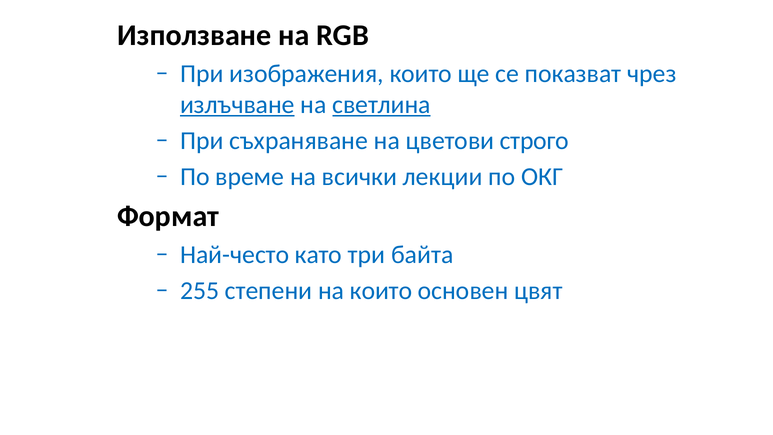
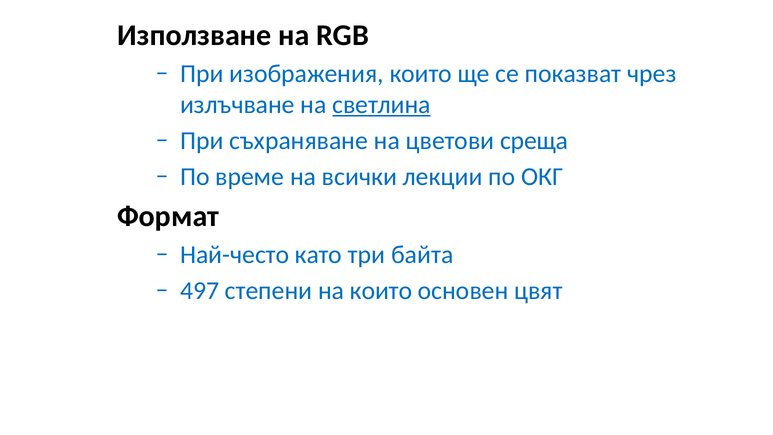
излъчване underline: present -> none (237, 104)
строго: строго -> среща (534, 141)
255: 255 -> 497 (200, 291)
